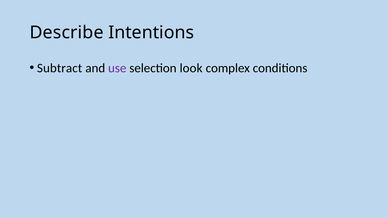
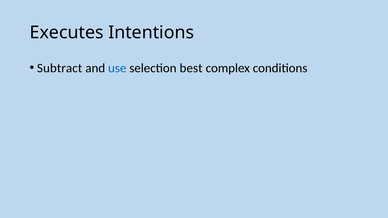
Describe: Describe -> Executes (67, 33)
use colour: purple -> blue (117, 68)
look: look -> best (191, 68)
